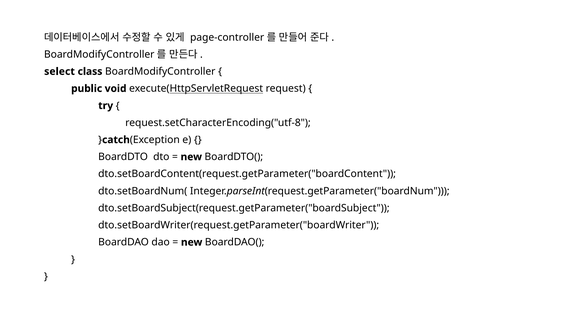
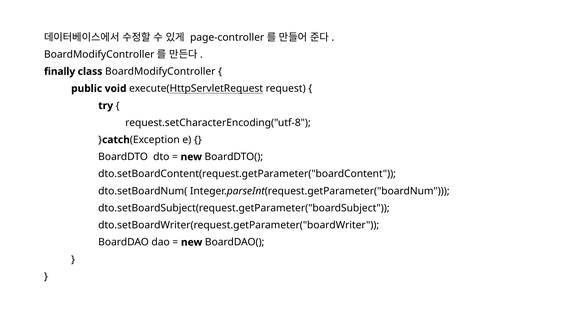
select: select -> finally (60, 72)
